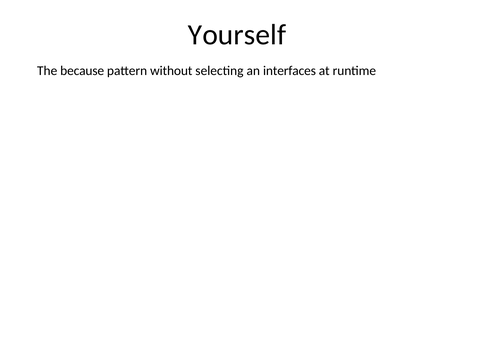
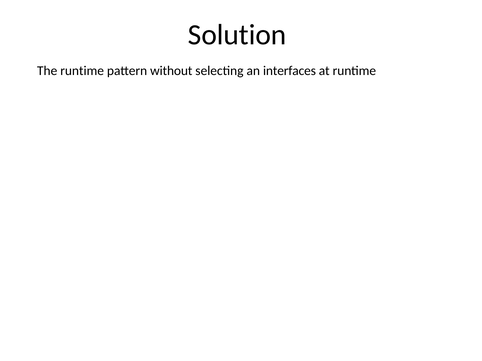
Yourself: Yourself -> Solution (237, 35)
The because: because -> runtime (82, 71)
